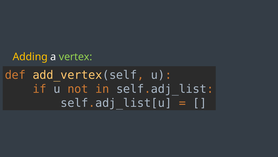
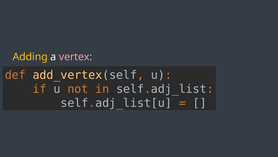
vertex colour: light green -> pink (76, 57)
